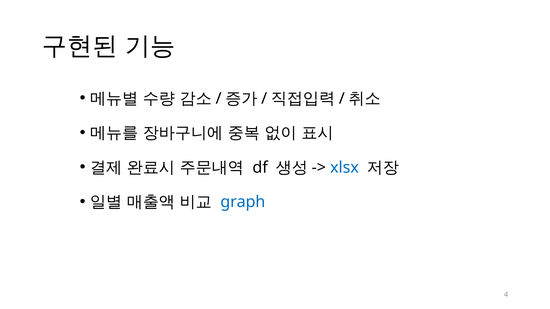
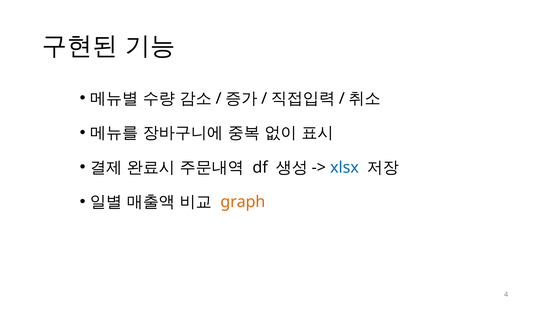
graph colour: blue -> orange (243, 202)
